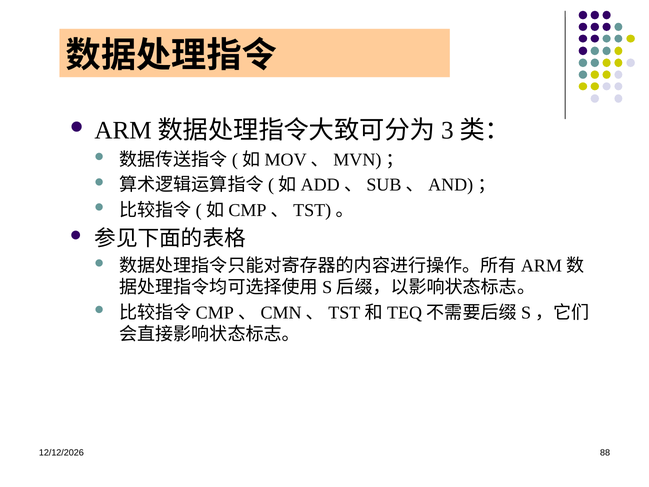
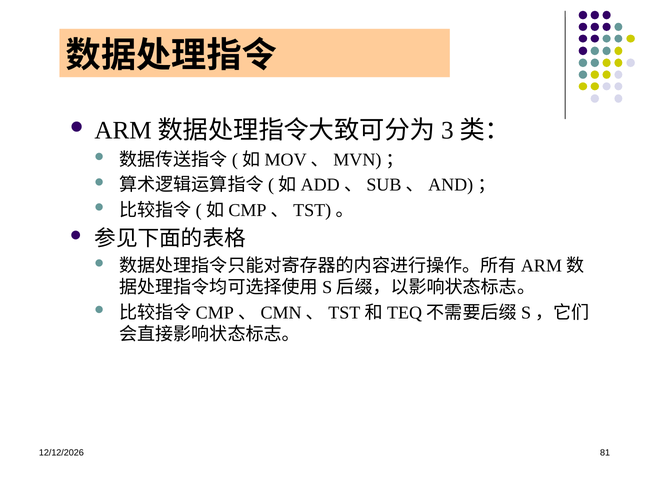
88: 88 -> 81 (605, 453)
